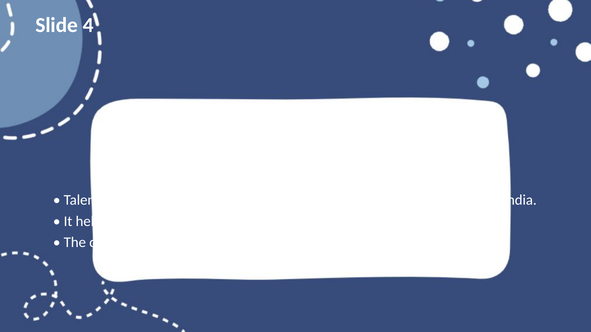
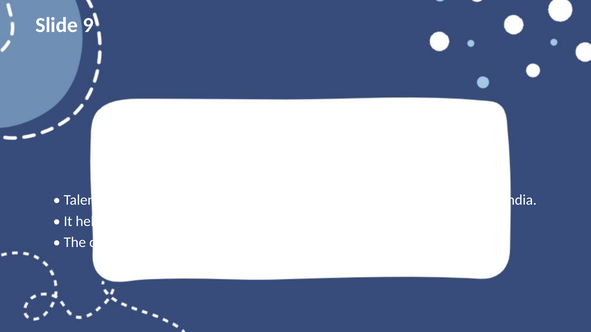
4: 4 -> 9 (88, 25)
